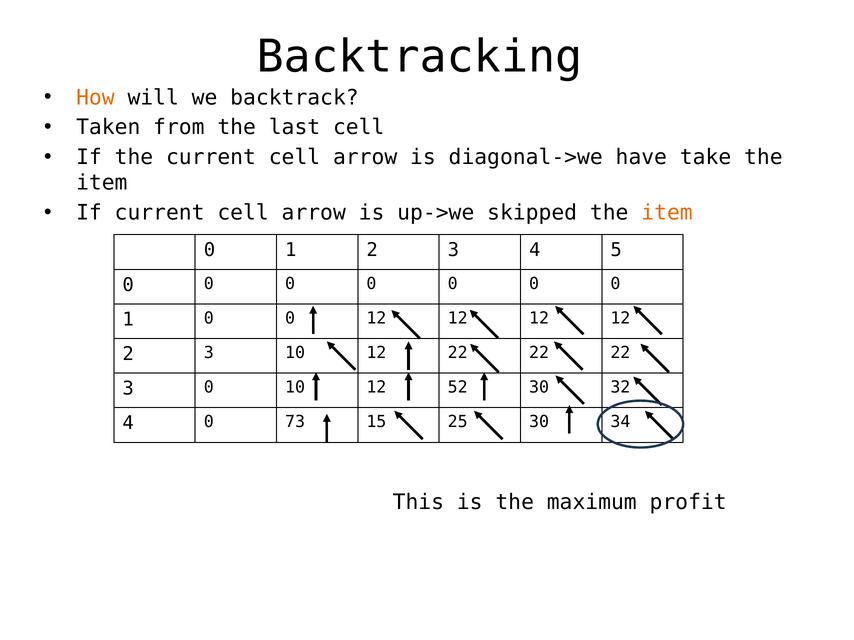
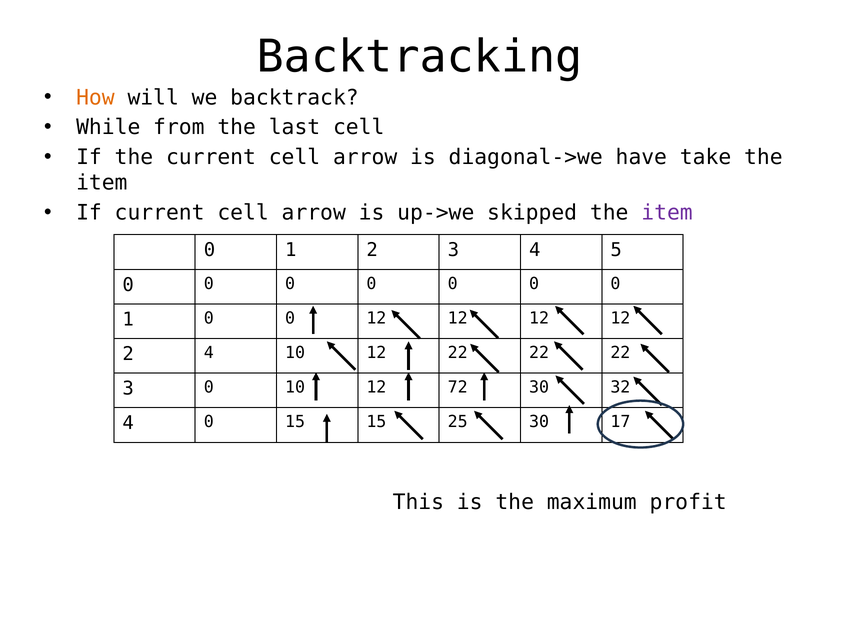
Taken: Taken -> While (108, 127)
item colour: orange -> purple (667, 213)
3: 3 -> 4 (209, 353)
52: 52 -> 72 (458, 388)
0 73: 73 -> 15 (295, 422)
34: 34 -> 17 (620, 422)
